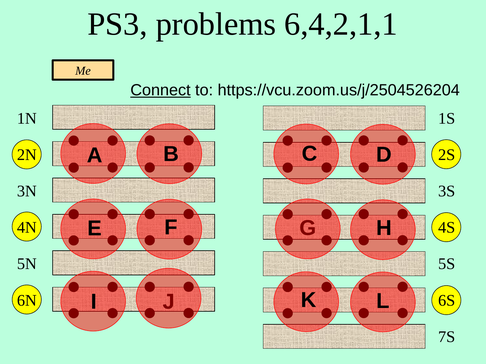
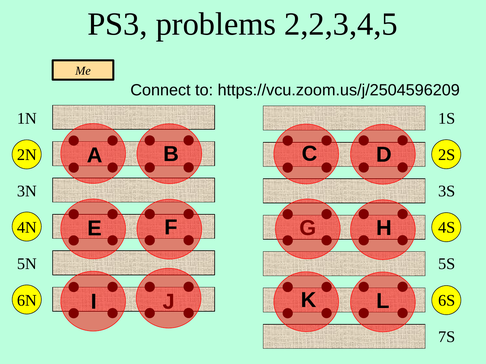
6,4,2,1,1: 6,4,2,1,1 -> 2,2,3,4,5 (341, 24)
Connect underline: present -> none (160, 90)
https://vcu.zoom.us/j/2504526204: https://vcu.zoom.us/j/2504526204 -> https://vcu.zoom.us/j/2504596209 (339, 90)
